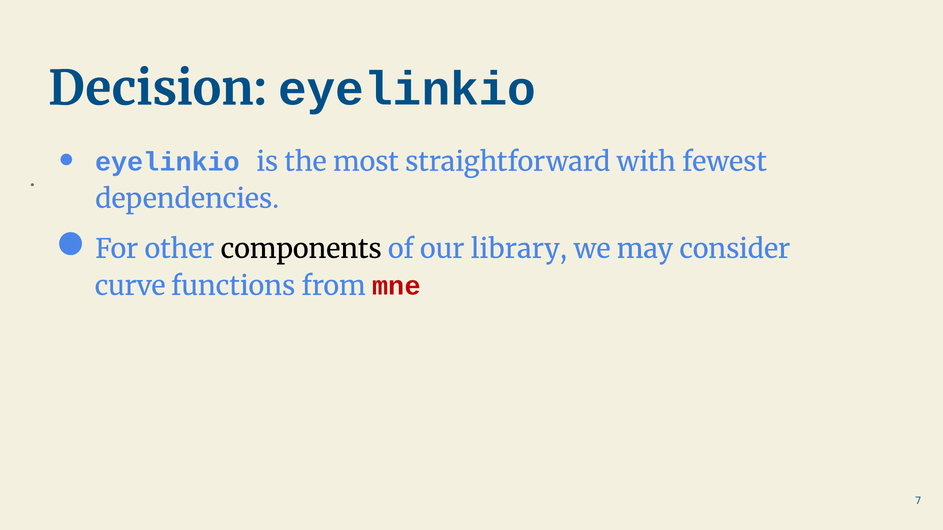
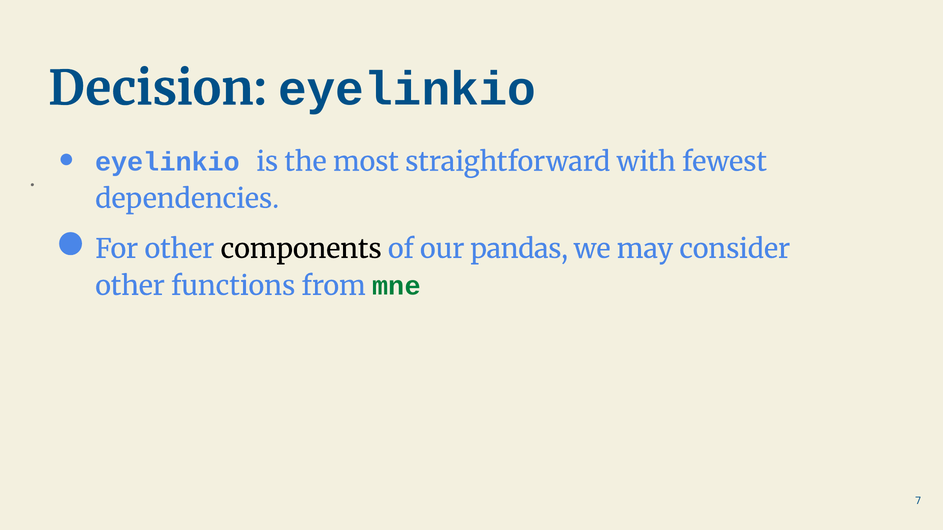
library: library -> pandas (519, 249)
curve: curve -> other (130, 286)
mne colour: red -> green (396, 286)
